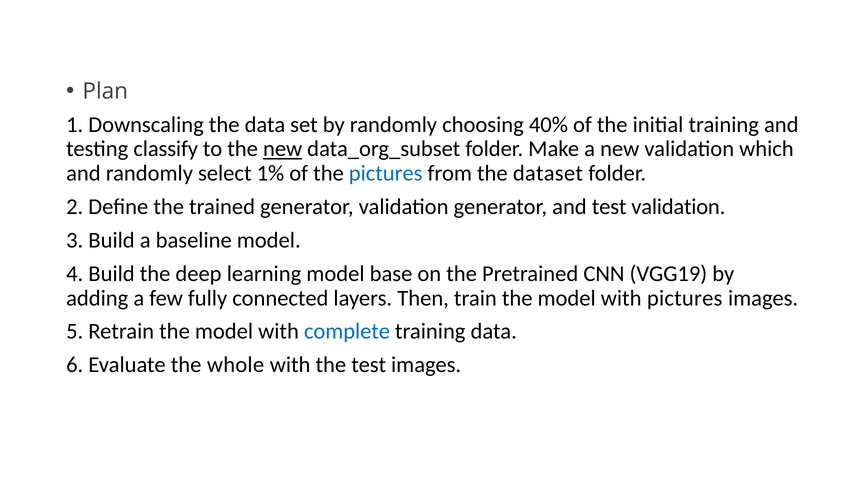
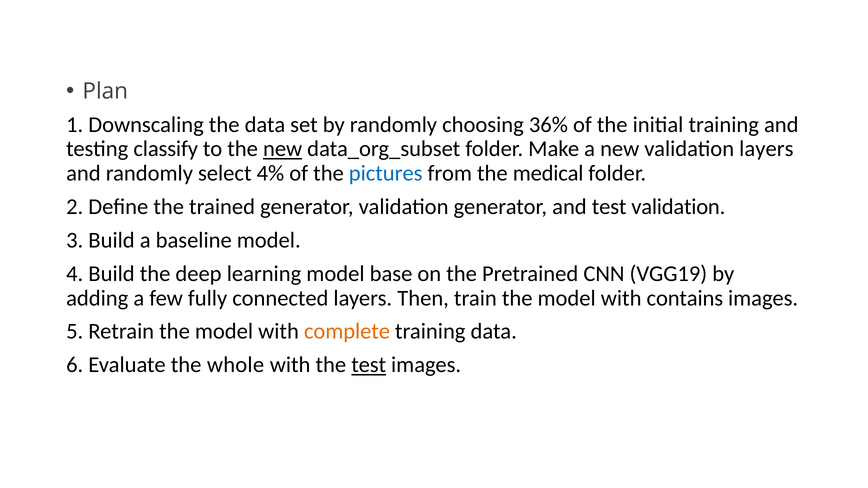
40%: 40% -> 36% (548, 125)
validation which: which -> layers (766, 149)
1%: 1% -> 4% (270, 174)
dataset: dataset -> medical (548, 174)
with pictures: pictures -> contains (685, 298)
complete colour: blue -> orange (347, 332)
test underline: none -> present (369, 365)
